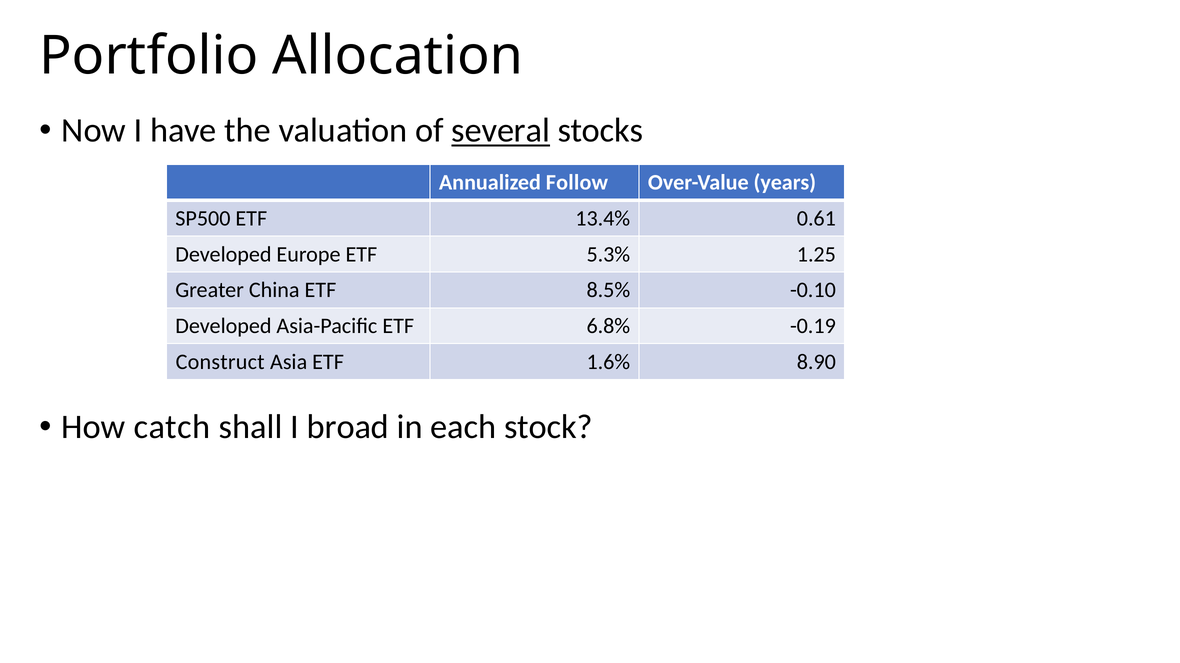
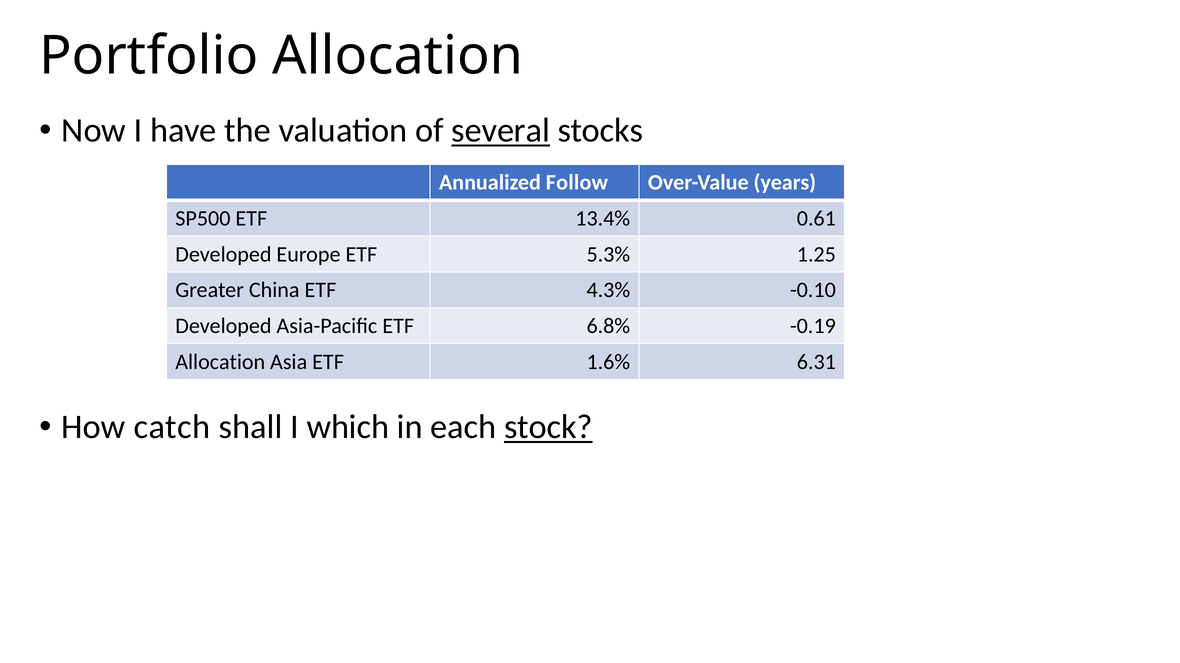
8.5%: 8.5% -> 4.3% (608, 290)
Construct: Construct -> Allocation (220, 362)
8.90: 8.90 -> 6.31 (816, 362)
broad: broad -> which (348, 428)
stock underline: none -> present (548, 428)
